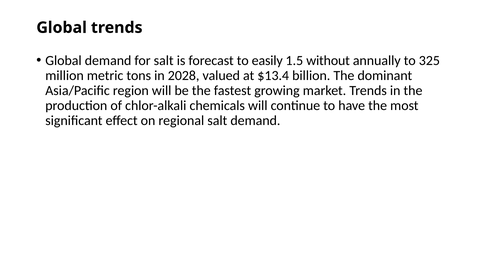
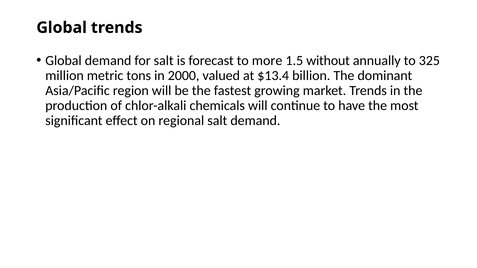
easily: easily -> more (267, 61)
2028: 2028 -> 2000 (184, 76)
